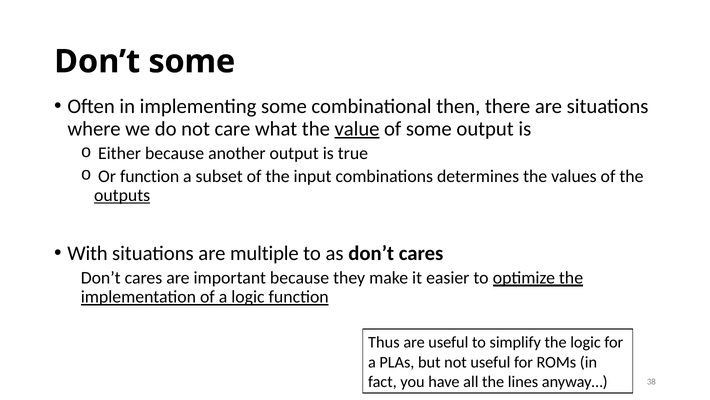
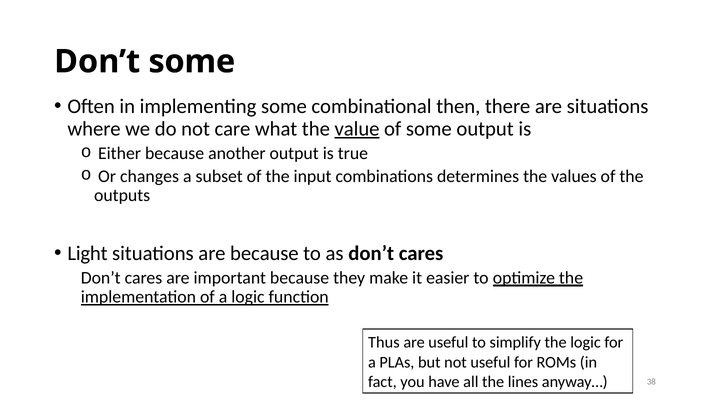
Or function: function -> changes (150, 176)
outputs underline: present -> none (122, 195)
With: With -> Light (87, 253)
are multiple: multiple -> because (264, 253)
